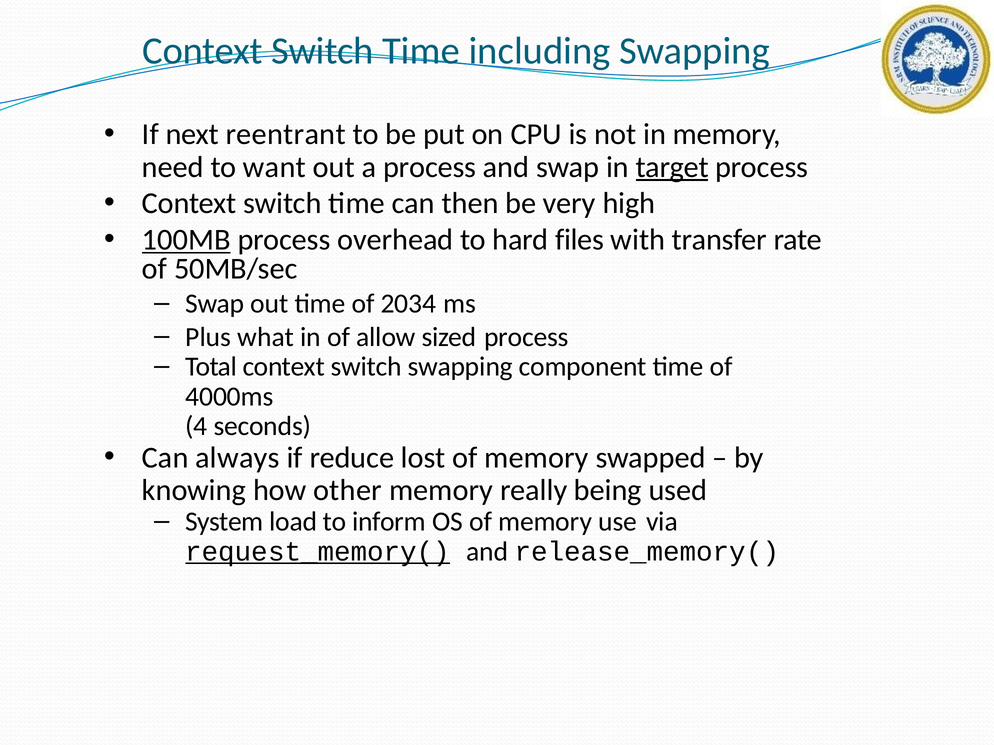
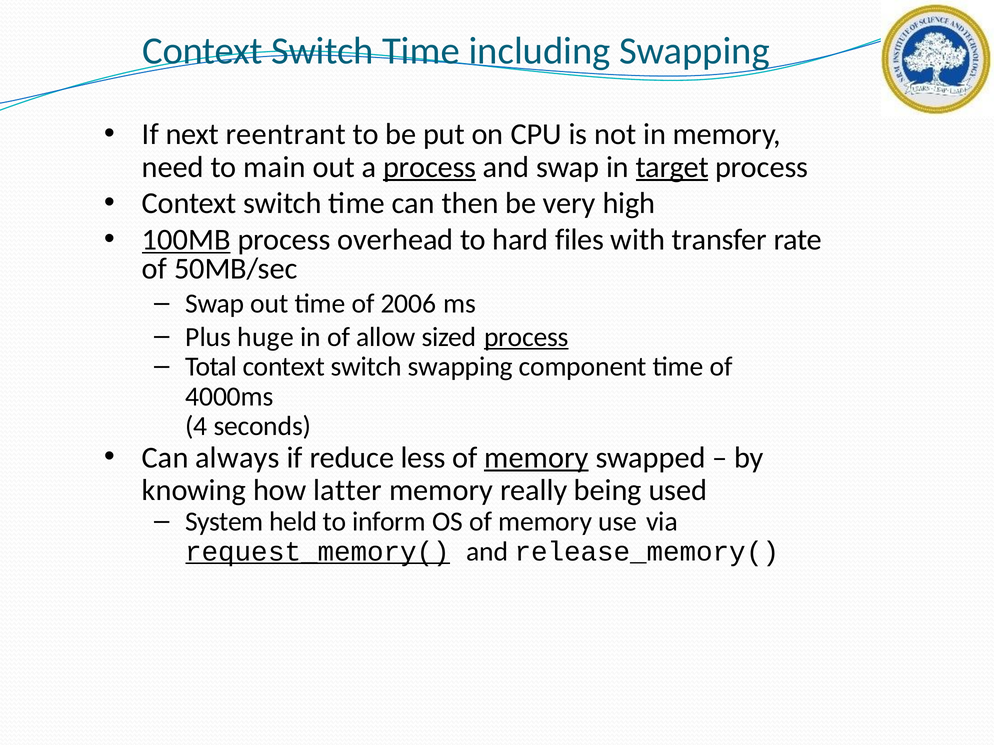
want: want -> main (274, 167)
process underline: none -> present (430, 167)
2034: 2034 -> 2006 (408, 304)
what: what -> huge (266, 337)
process underline: none -> present (526, 337)
lost: lost -> less (423, 458)
memory underline: none -> present (536, 458)
other: other -> latter (348, 491)
load: load -> held (293, 522)
